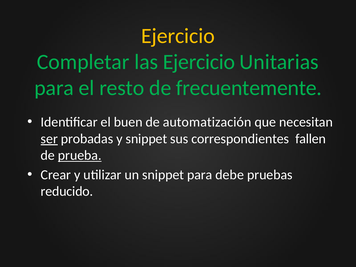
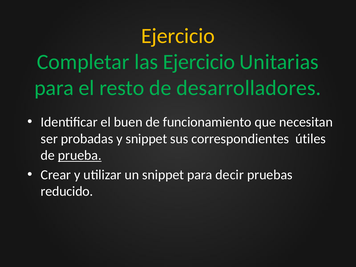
frecuentemente: frecuentemente -> desarrolladores (249, 88)
automatización: automatización -> funcionamiento (207, 122)
ser underline: present -> none (49, 139)
fallen: fallen -> útiles (311, 139)
debe: debe -> decir (230, 175)
